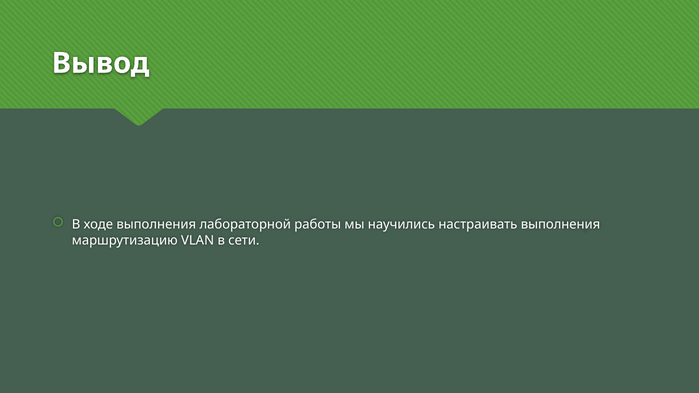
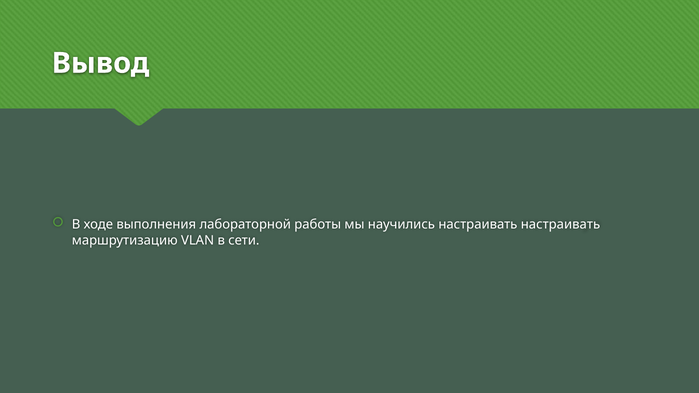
настраивать выполнения: выполнения -> настраивать (560, 225)
